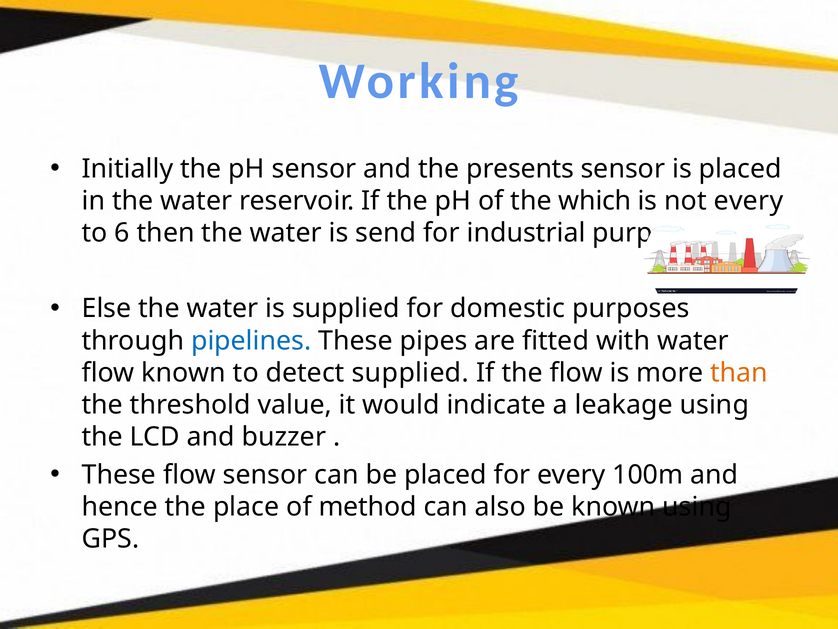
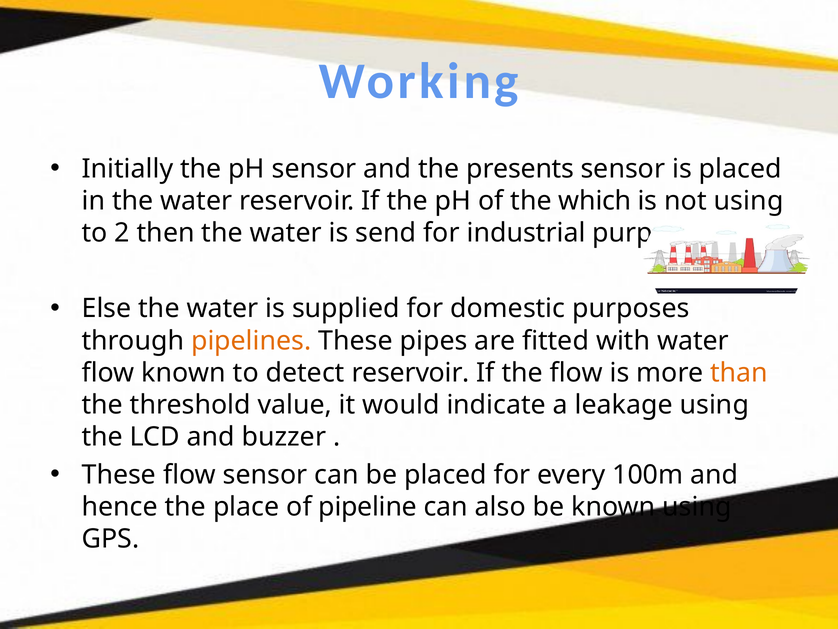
not every: every -> using (749, 201)
6: 6 -> 2 (122, 233)
pipelines colour: blue -> orange (251, 340)
detect supplied: supplied -> reservoir (411, 373)
method: method -> pipeline (368, 507)
